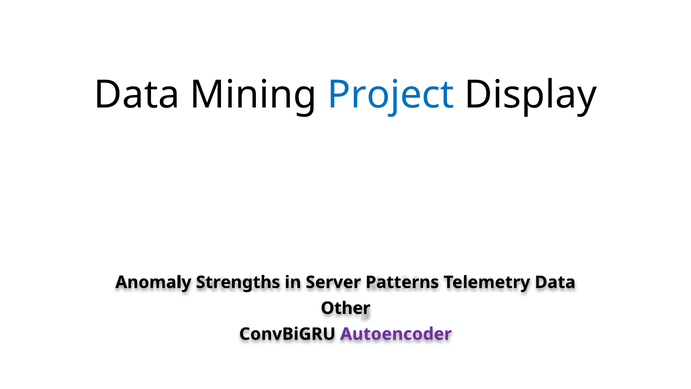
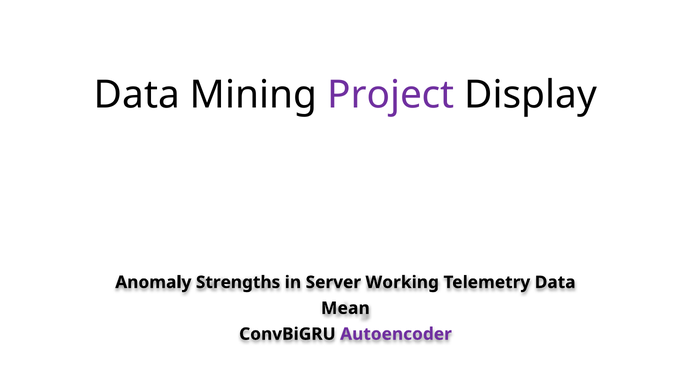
Project colour: blue -> purple (391, 95)
Patterns: Patterns -> Working (402, 282)
Other: Other -> Mean (345, 308)
